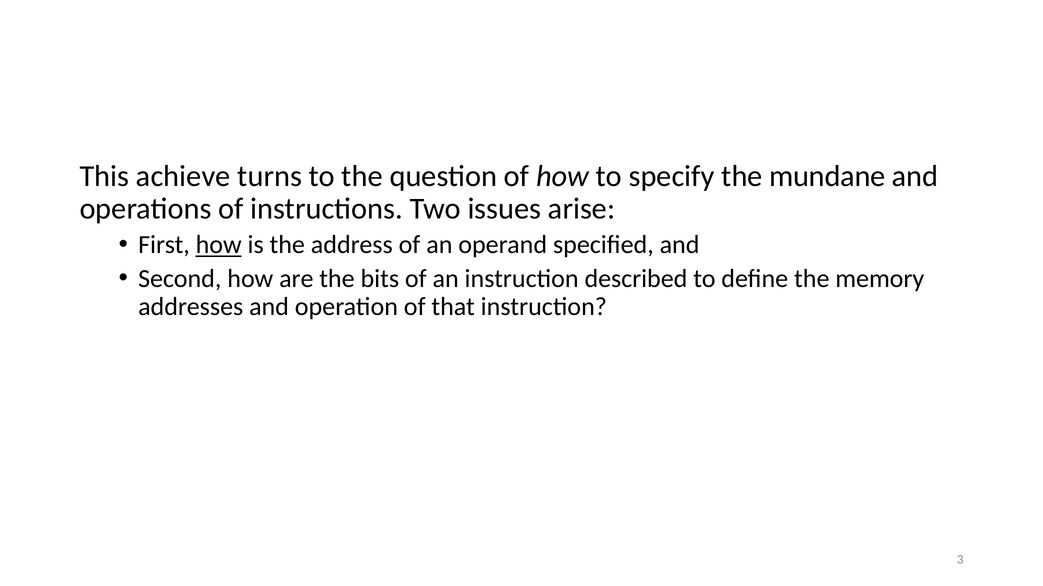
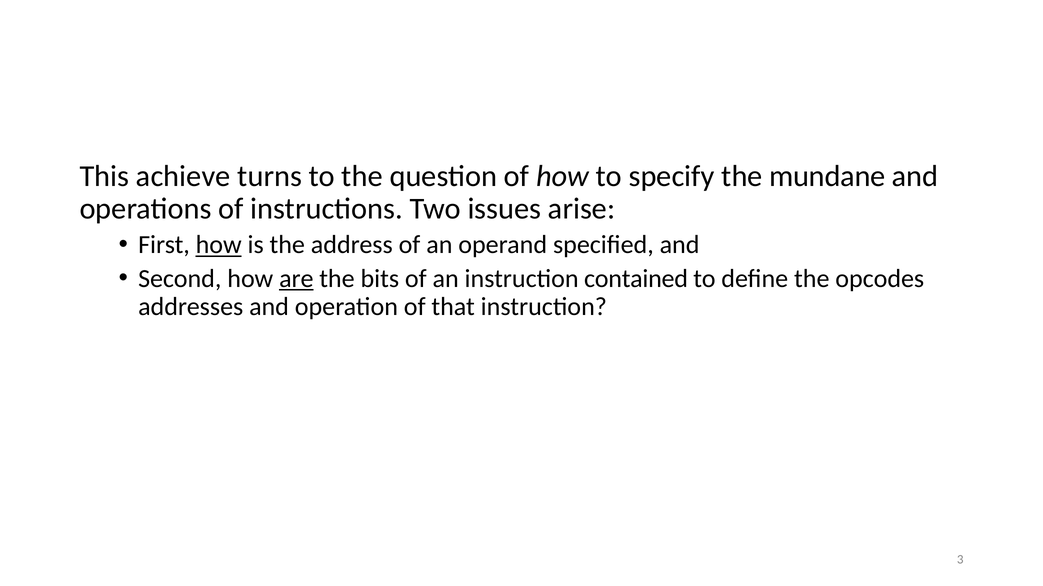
are underline: none -> present (296, 279)
described: described -> contained (636, 279)
memory: memory -> opcodes (880, 279)
